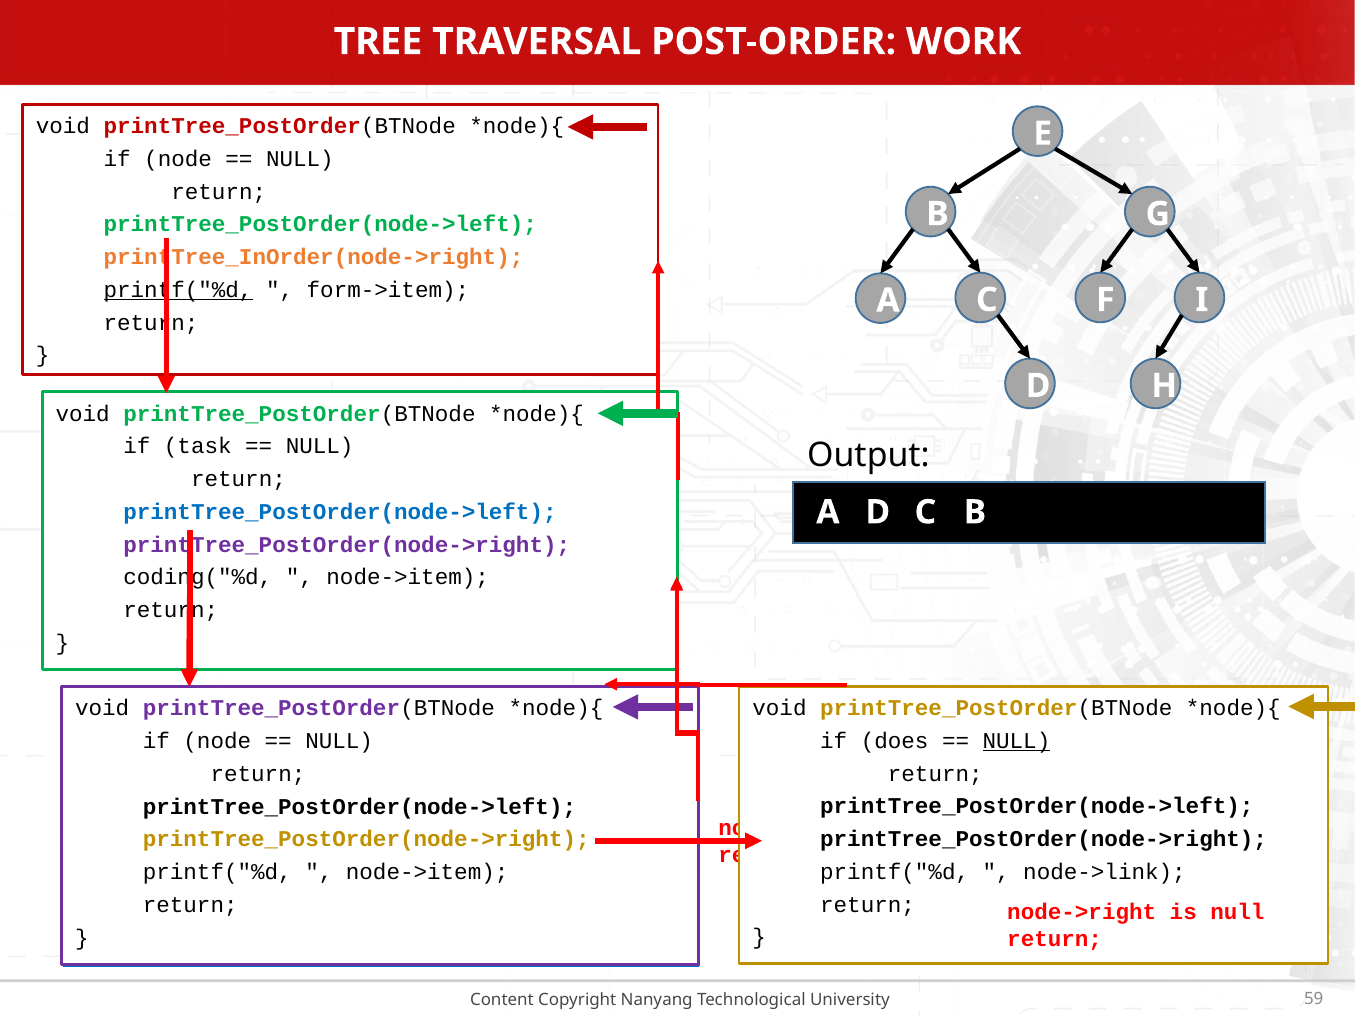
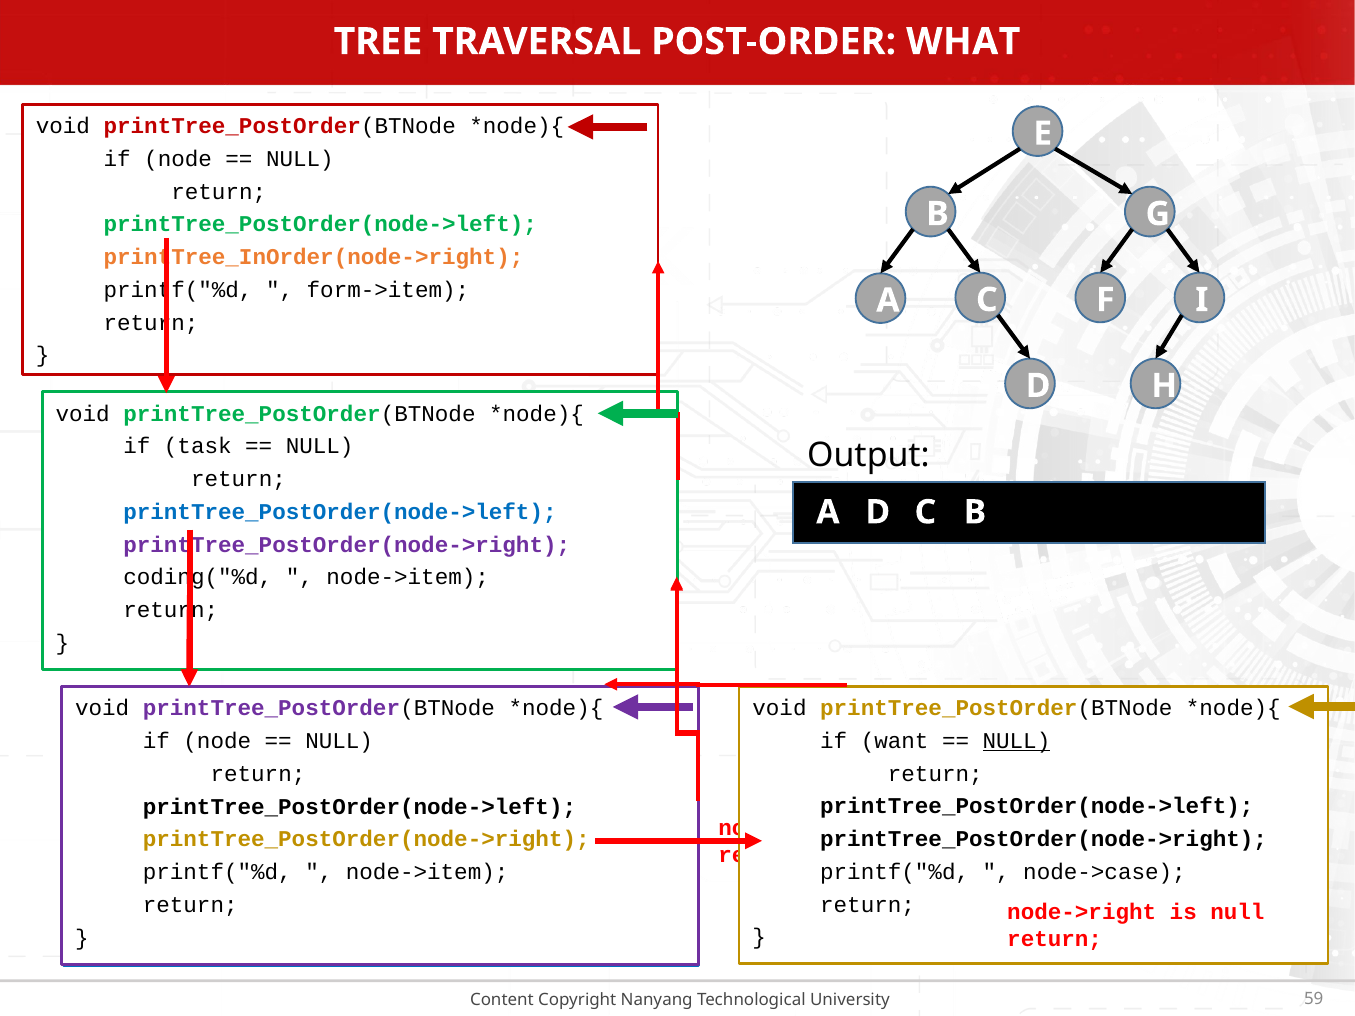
WORK: WORK -> WHAT (963, 42)
printf("%d underline: present -> none (178, 290)
does: does -> want (895, 741)
node->link: node->link -> node->case (1104, 872)
